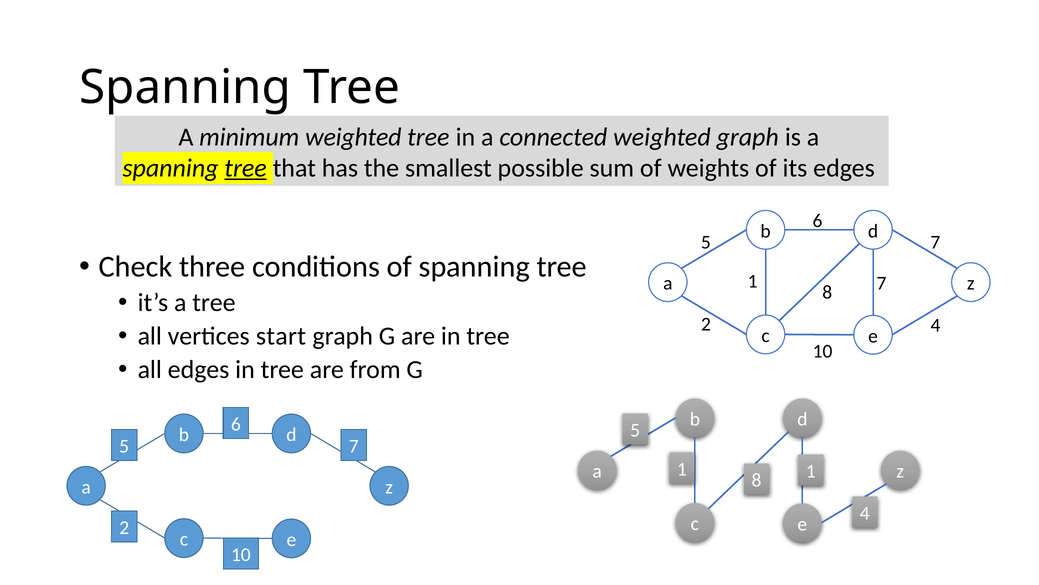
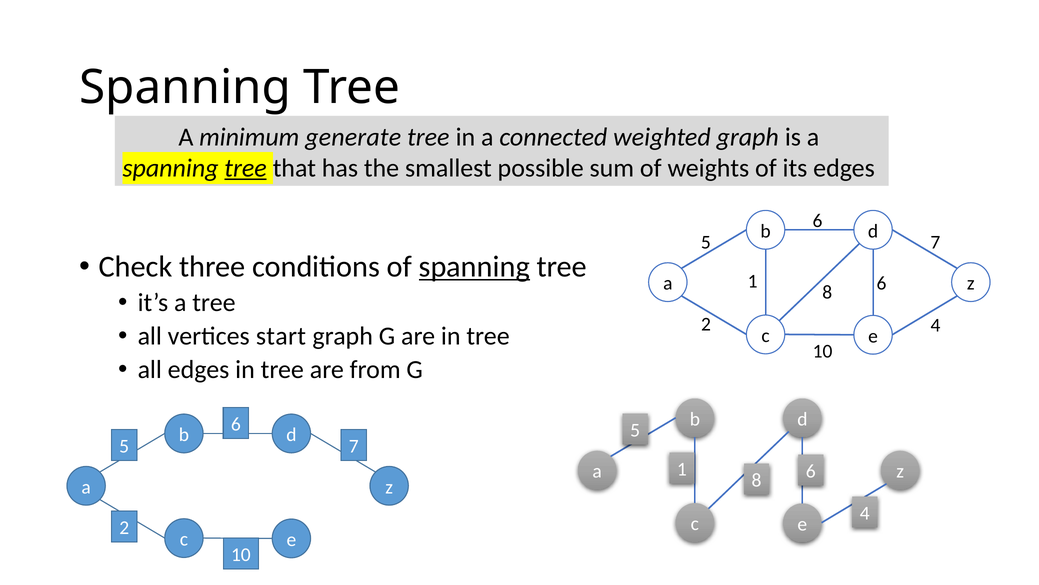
minimum weighted: weighted -> generate (353, 137)
spanning underline: none -> present (474, 266)
7: 7 -> 6 (882, 283)
1: 1 -> 6 (811, 471)
